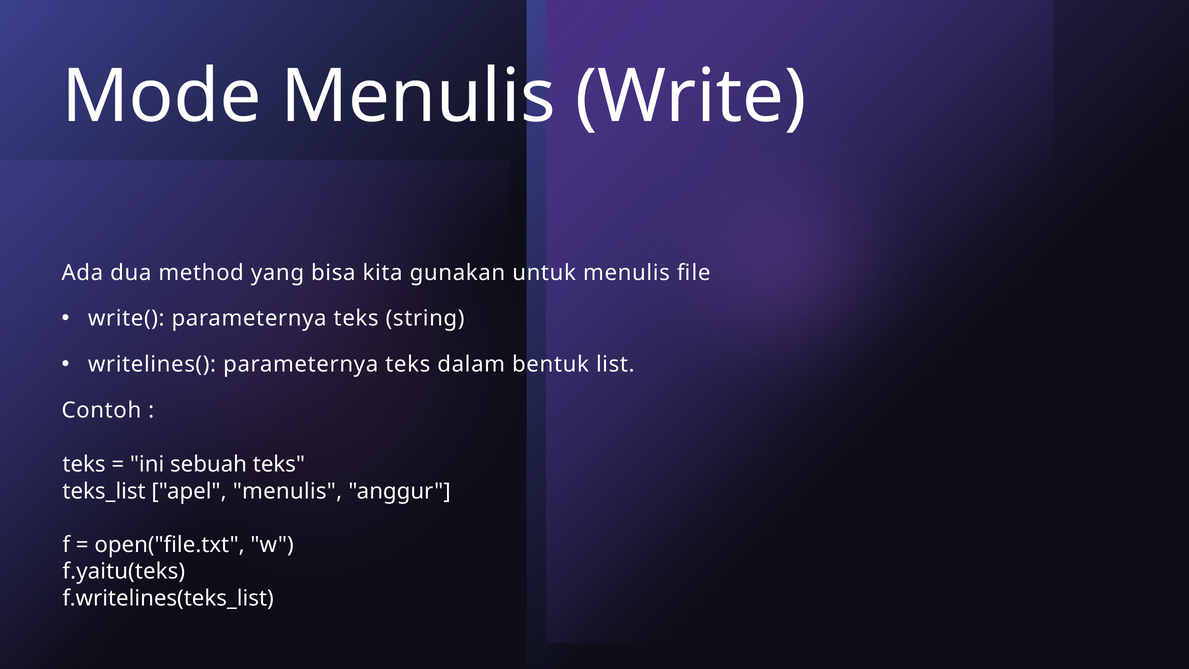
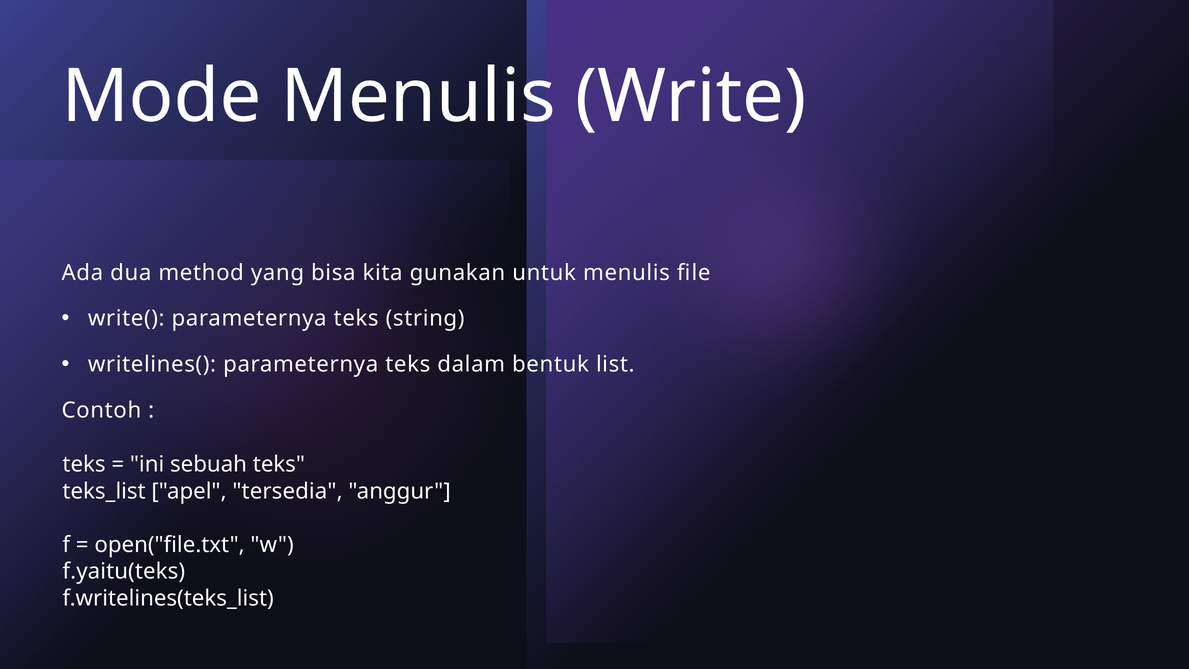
apel menulis: menulis -> tersedia (288, 491)
